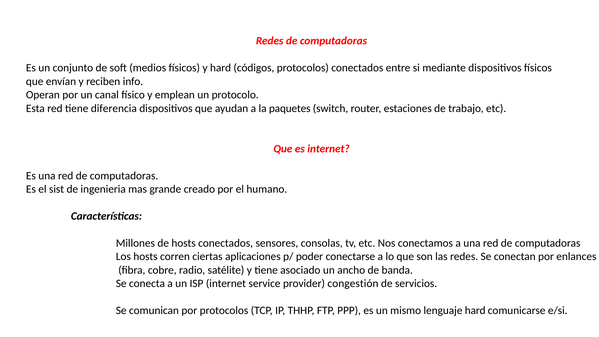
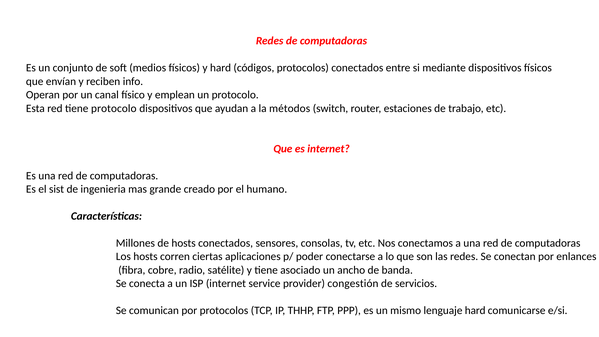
tiene diferencia: diferencia -> protocolo (114, 108)
paquetes: paquetes -> métodos (290, 108)
